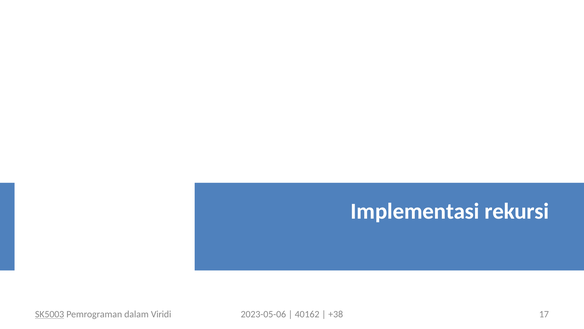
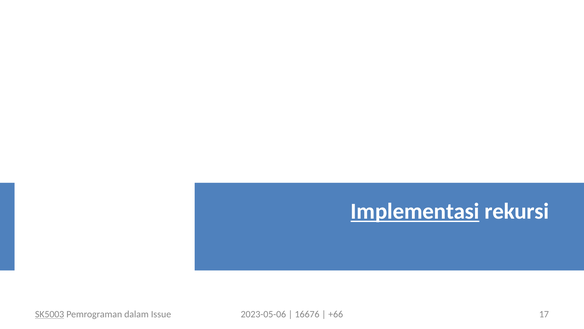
Implementasi underline: none -> present (415, 211)
Viridi: Viridi -> Issue (161, 314)
40162: 40162 -> 16676 (307, 314)
+38: +38 -> +66 (336, 314)
